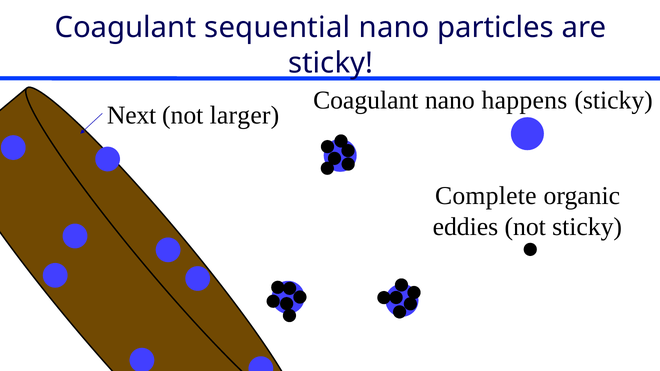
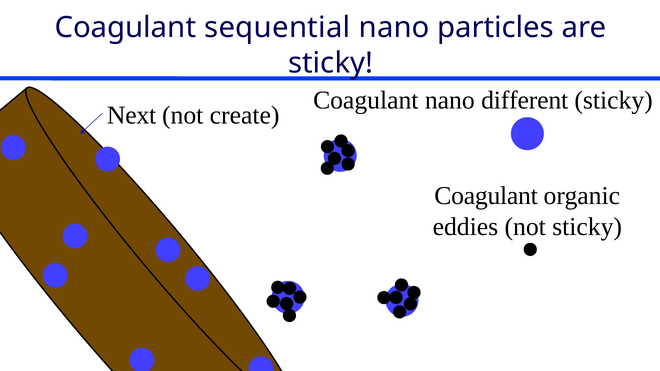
happens: happens -> different (525, 100)
larger: larger -> create (245, 115)
Complete: Complete -> Coagulant (486, 196)
